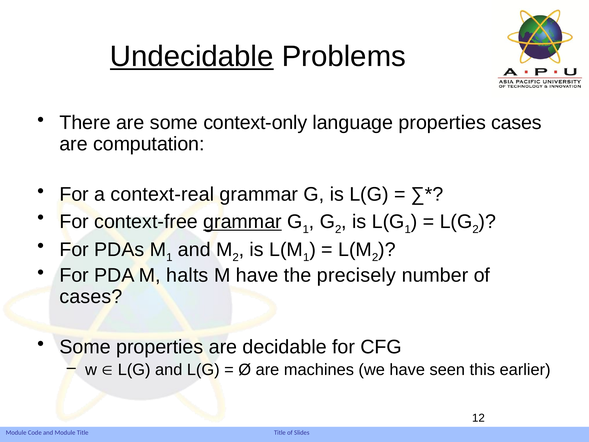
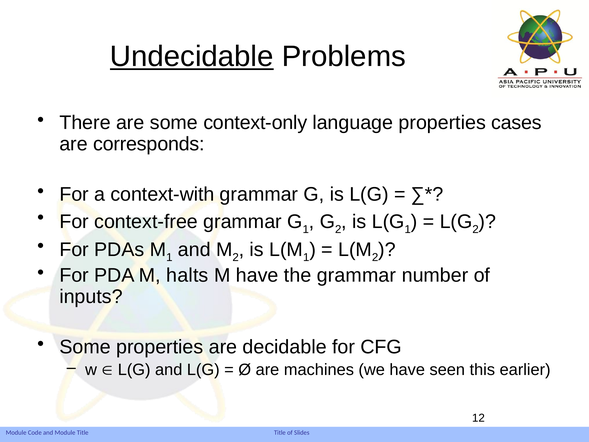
computation: computation -> corresponds (149, 144)
context-real: context-real -> context-with (162, 194)
grammar underline: present -> none (243, 222)
the precisely: precisely -> grammar (356, 275)
cases: cases -> inputs (91, 297)
